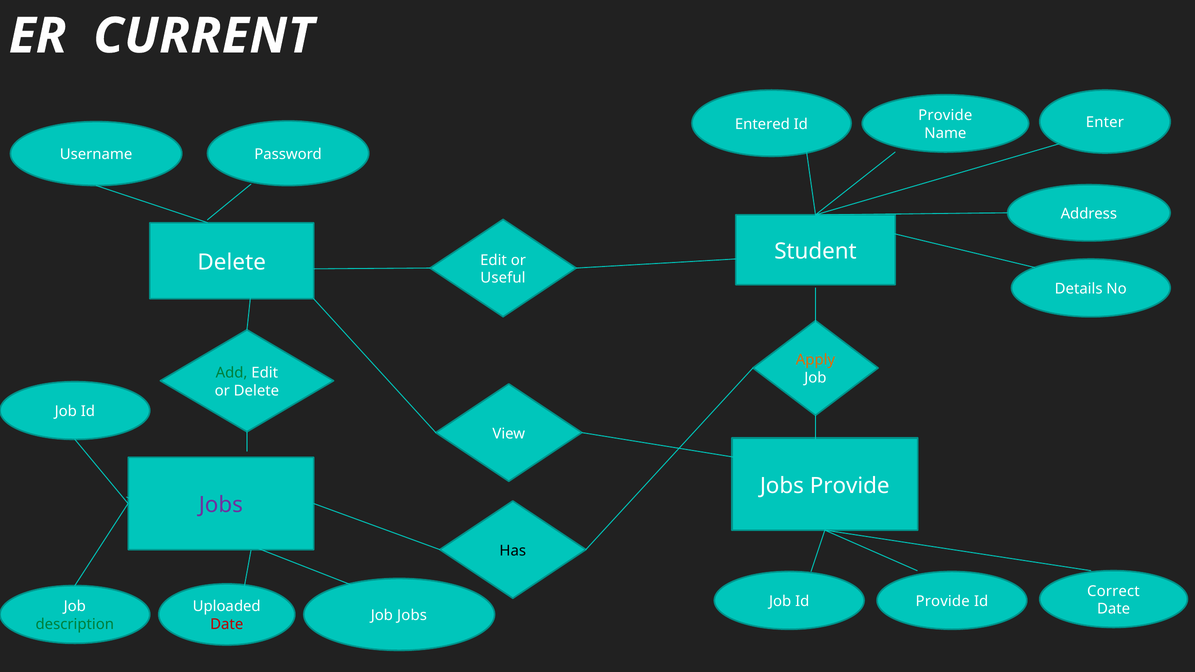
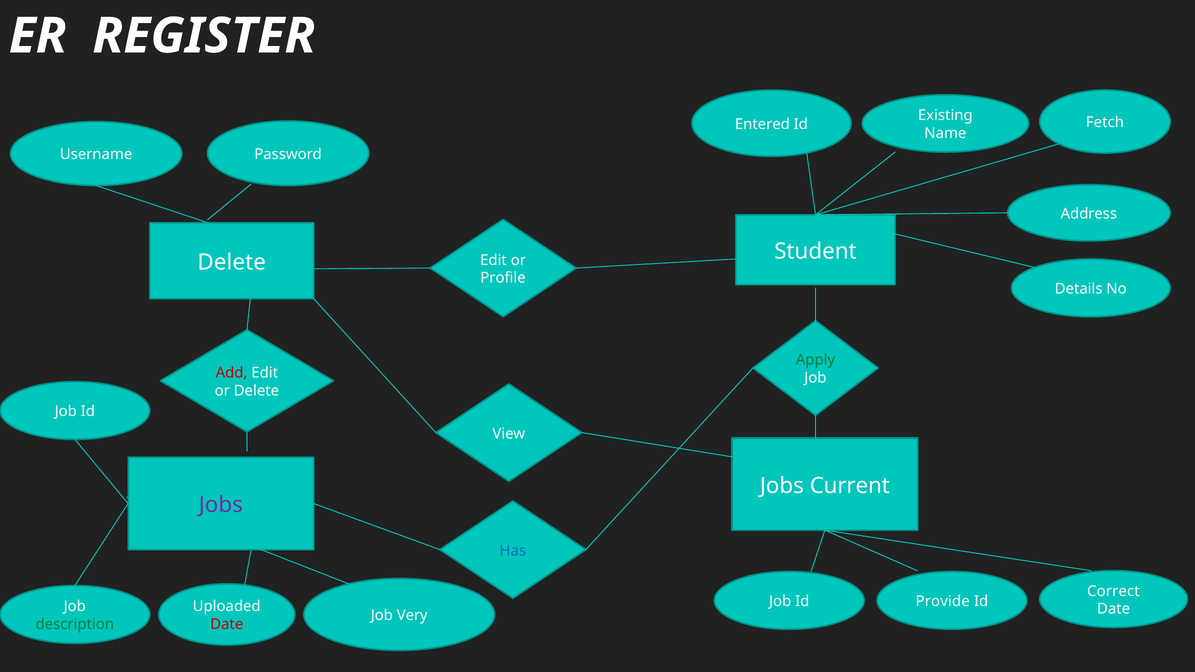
CURRENT: CURRENT -> REGISTER (204, 36)
Provide: Provide -> Existing (945, 116)
Enter: Enter -> Fetch (1105, 123)
Useful: Useful -> Profile (503, 278)
Apply colour: orange -> green (815, 360)
Add colour: green -> red (232, 373)
Jobs Provide: Provide -> Current (850, 486)
Has colour: black -> blue (513, 551)
Jobs: Jobs -> Very (412, 616)
